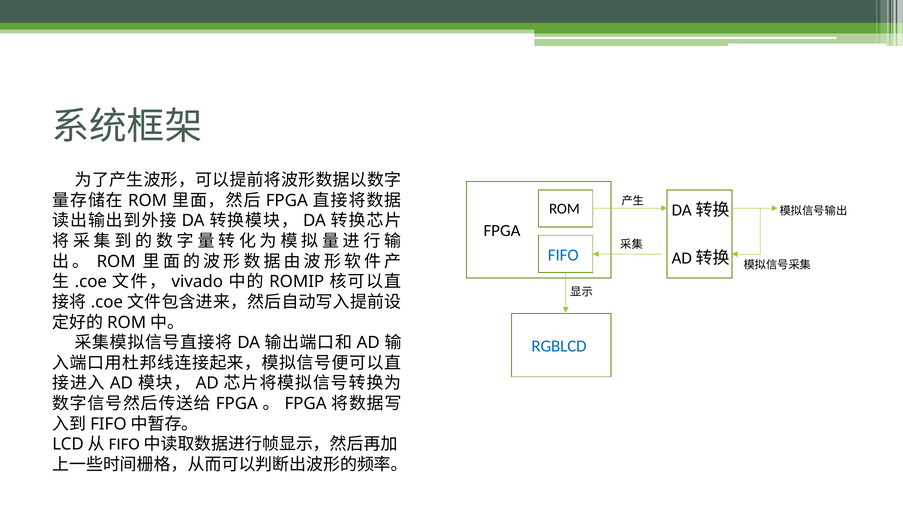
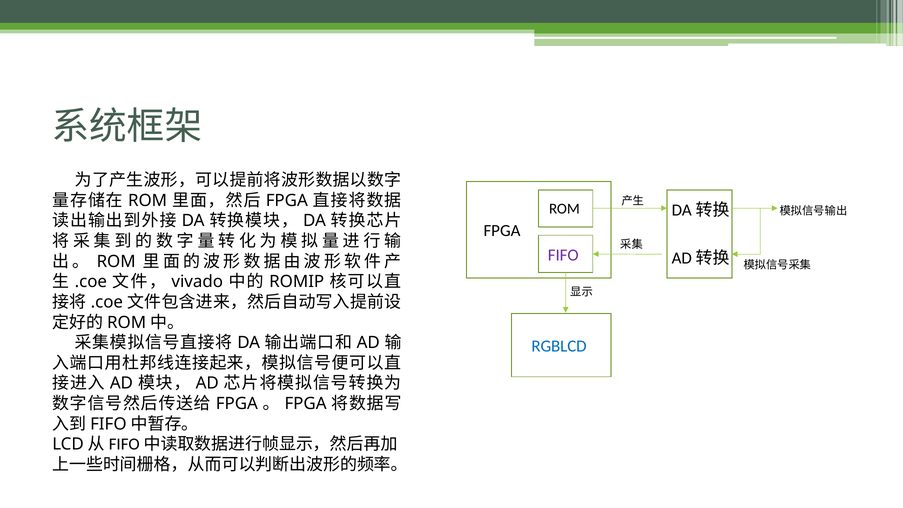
FIFO colour: blue -> purple (563, 255)
